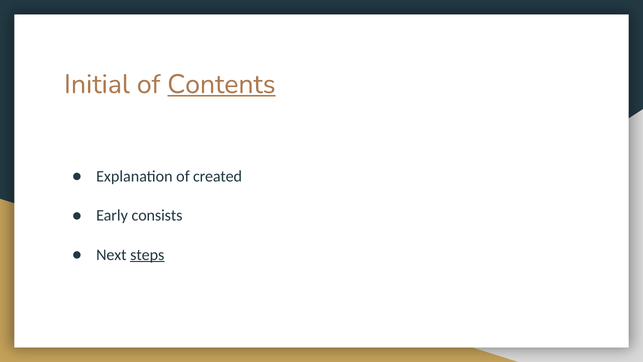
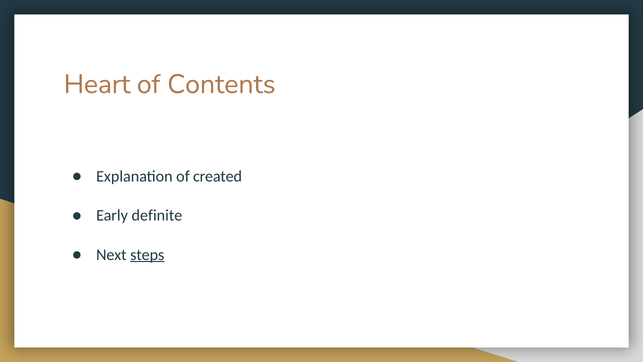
Initial: Initial -> Heart (97, 84)
Contents underline: present -> none (221, 84)
consists: consists -> definite (157, 215)
